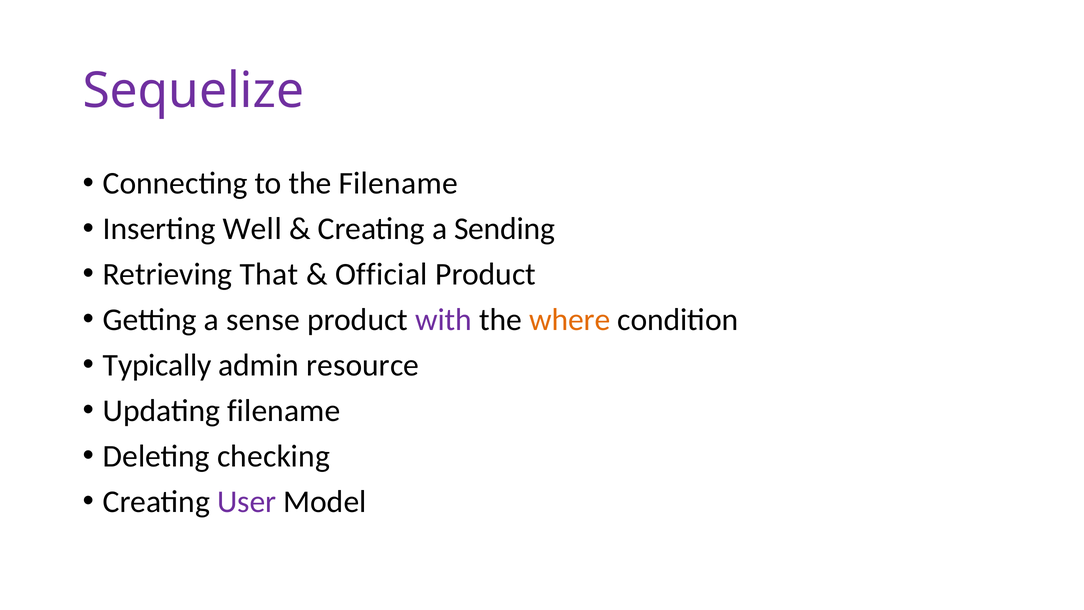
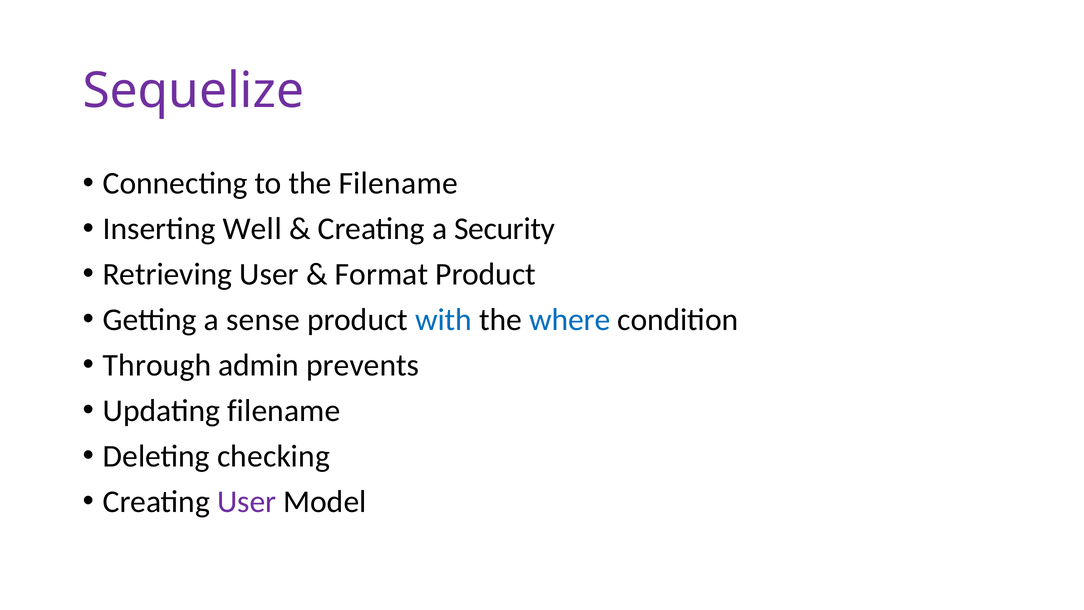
Sending: Sending -> Security (505, 229)
Retrieving That: That -> User (269, 274)
Official: Official -> Format (382, 274)
with colour: purple -> blue (444, 320)
where colour: orange -> blue (570, 320)
Typically: Typically -> Through (157, 365)
resource: resource -> prevents (363, 365)
